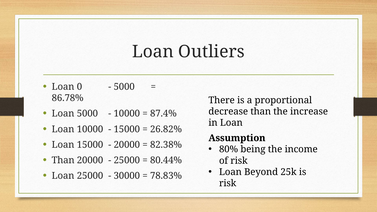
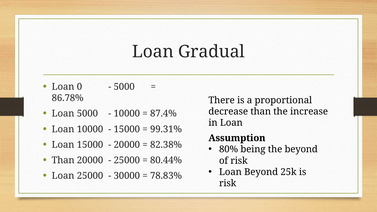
Outliers: Outliers -> Gradual (211, 52)
26.82%: 26.82% -> 99.31% (166, 129)
the income: income -> beyond (301, 149)
